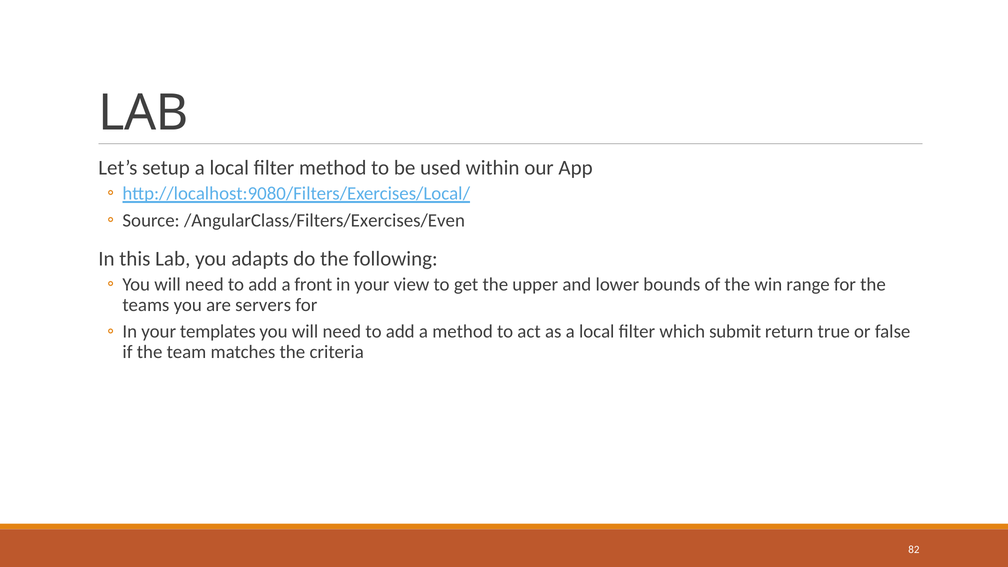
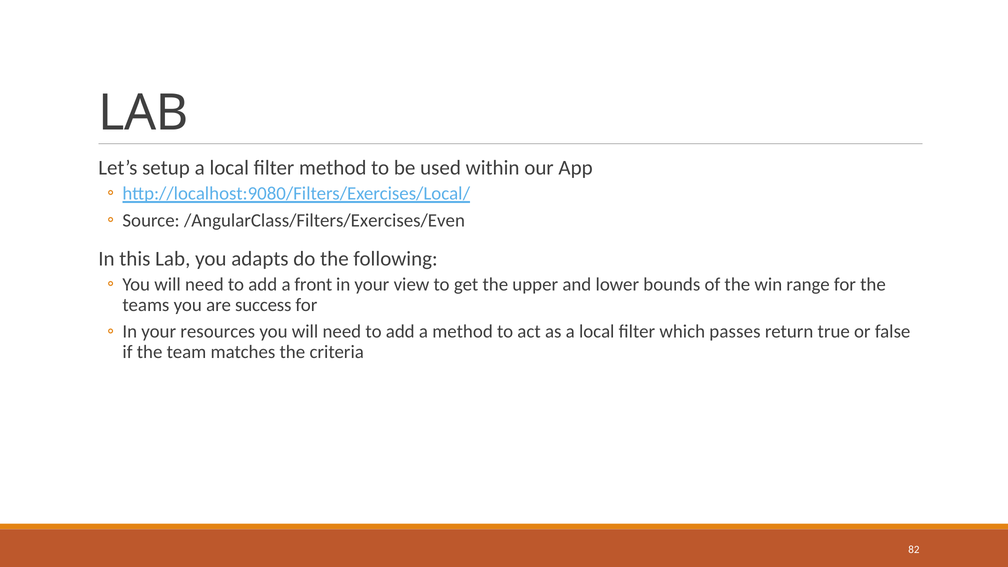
servers: servers -> success (263, 305)
templates: templates -> resources (218, 332)
submit: submit -> passes (735, 332)
